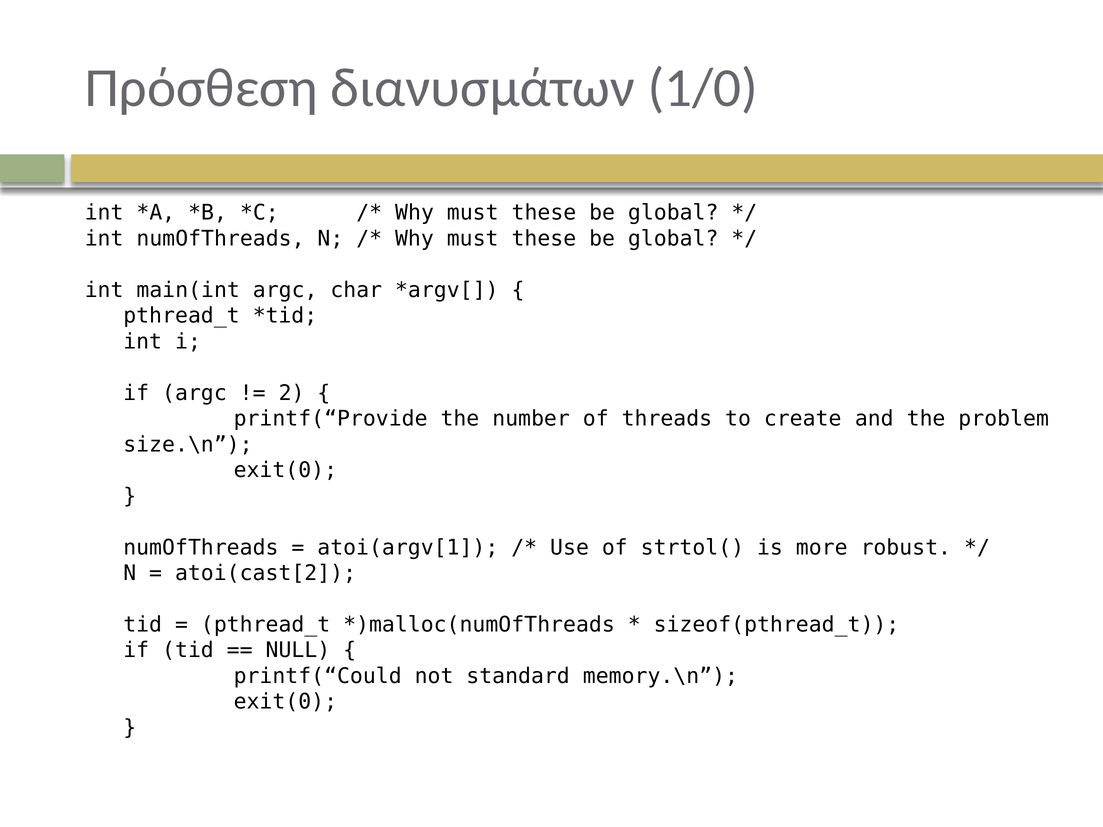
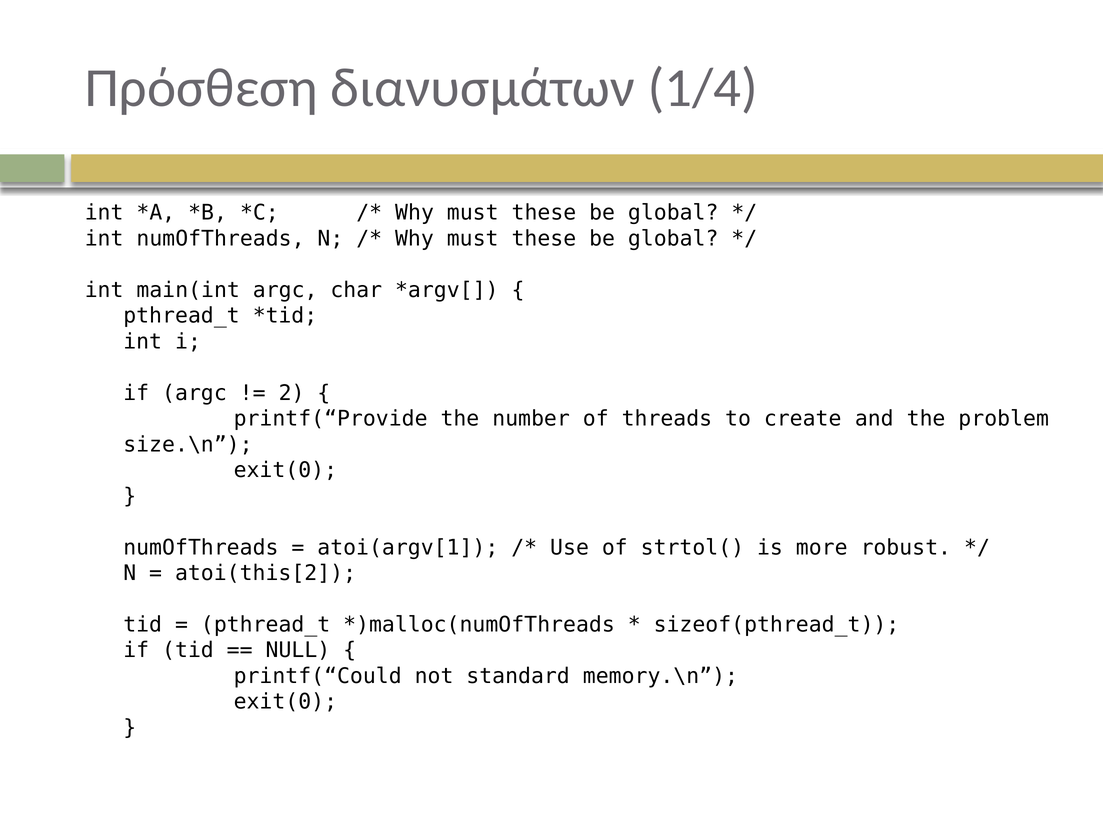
1/0: 1/0 -> 1/4 (703, 88)
atoi(cast[2: atoi(cast[2 -> atoi(this[2 (266, 573)
